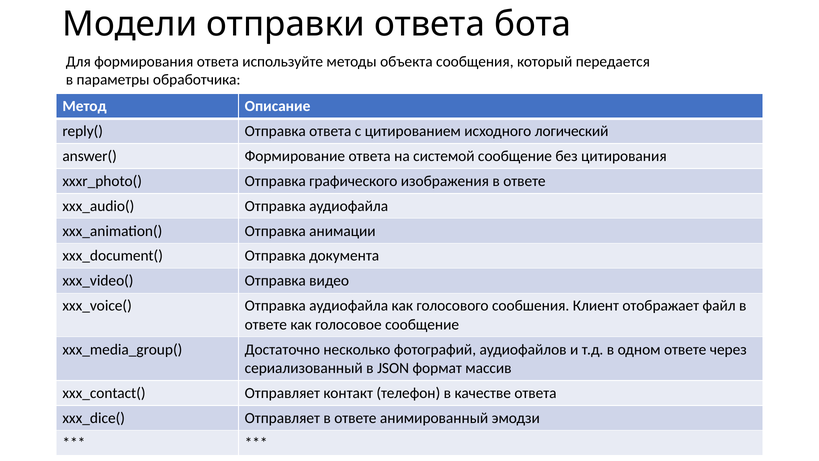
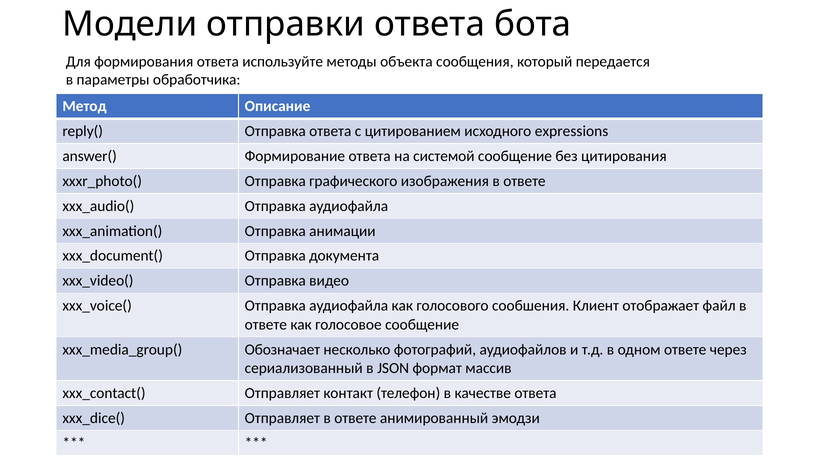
логический: логический -> expressions (572, 131)
Достаточно: Достаточно -> Обозначает (282, 349)
